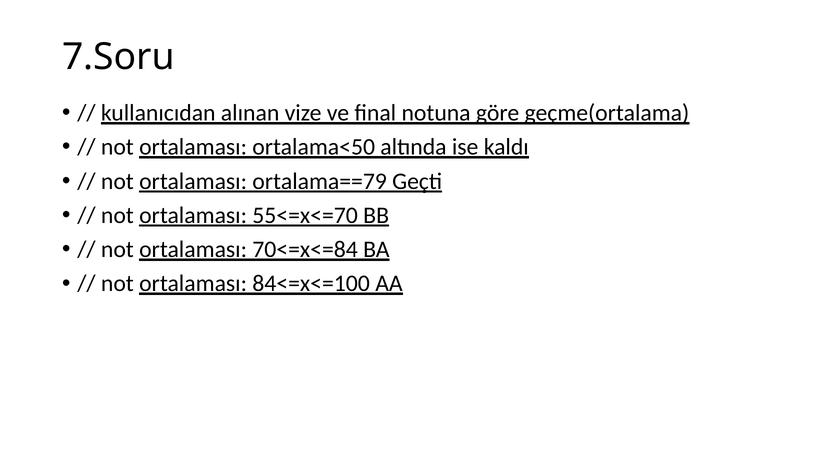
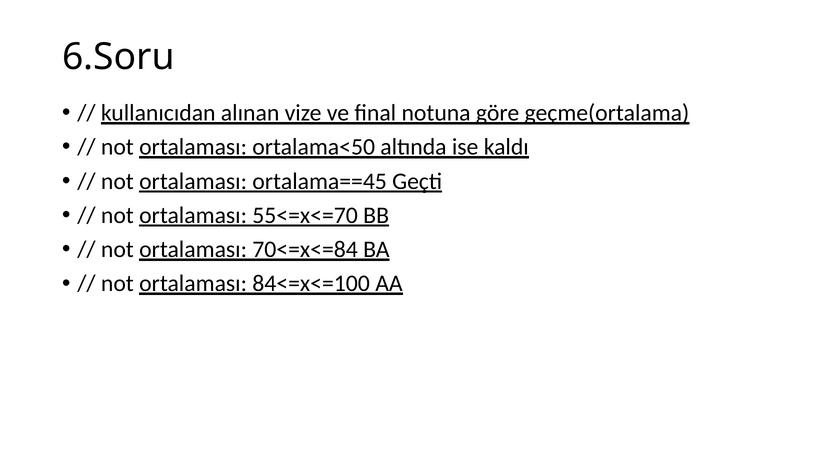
7.Soru: 7.Soru -> 6.Soru (118, 57)
ortalama==79: ortalama==79 -> ortalama==45 (320, 181)
